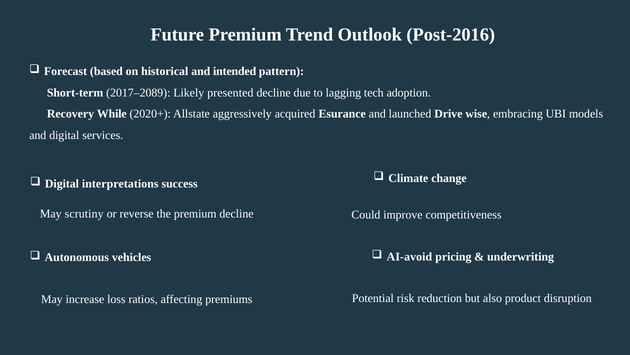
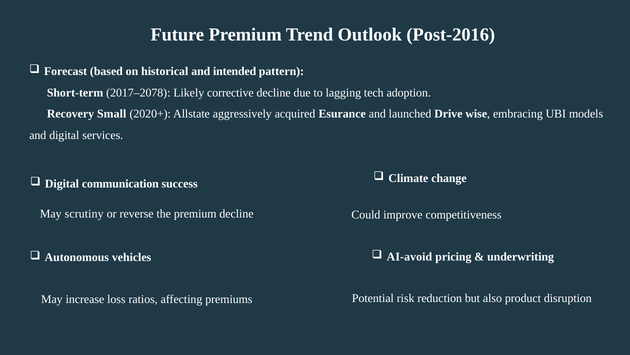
2017–2089: 2017–2089 -> 2017–2078 (138, 93)
presented: presented -> corrective (230, 93)
While: While -> Small (112, 114)
interpretations: interpretations -> communication (120, 183)
